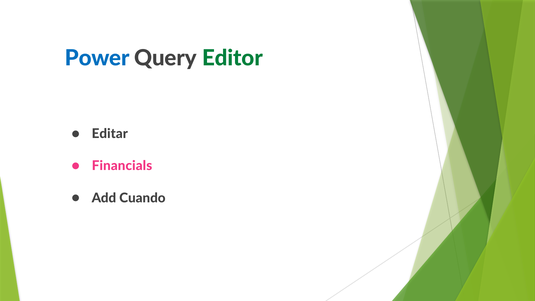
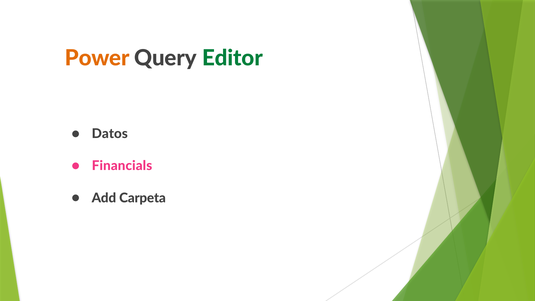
Power colour: blue -> orange (97, 58)
Editar: Editar -> Datos (110, 134)
Cuando: Cuando -> Carpeta (142, 198)
